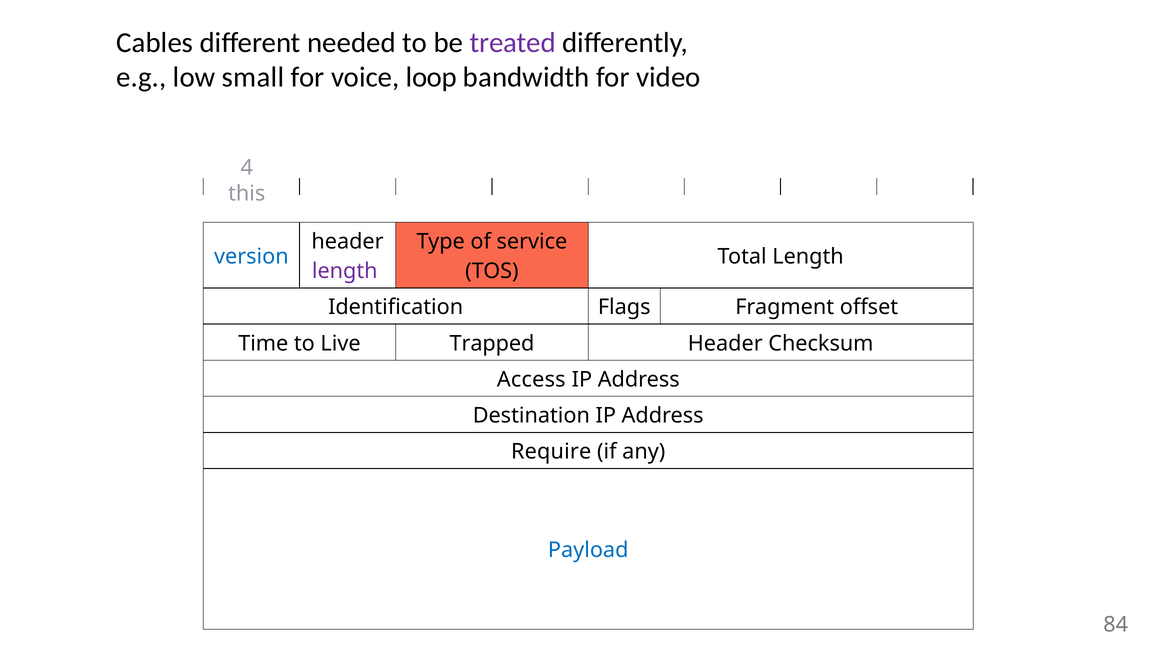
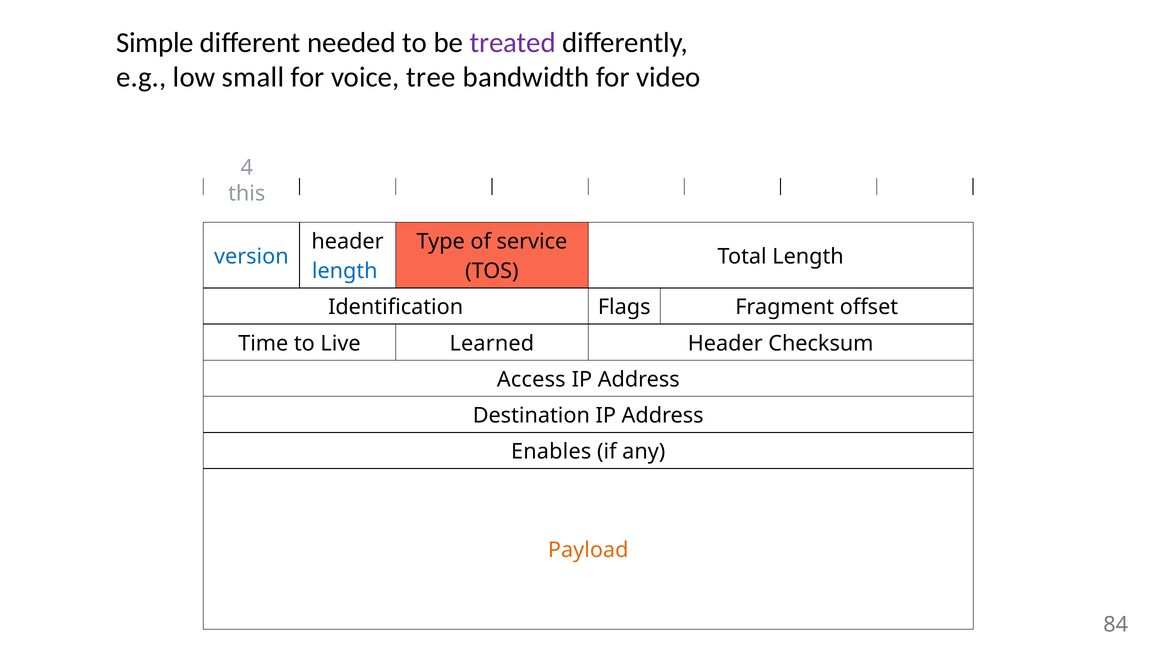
Cables: Cables -> Simple (155, 42)
loop: loop -> tree (431, 77)
length colour: purple -> blue (345, 271)
Trapped: Trapped -> Learned (492, 343)
Require: Require -> Enables (551, 452)
Payload colour: blue -> orange (588, 550)
